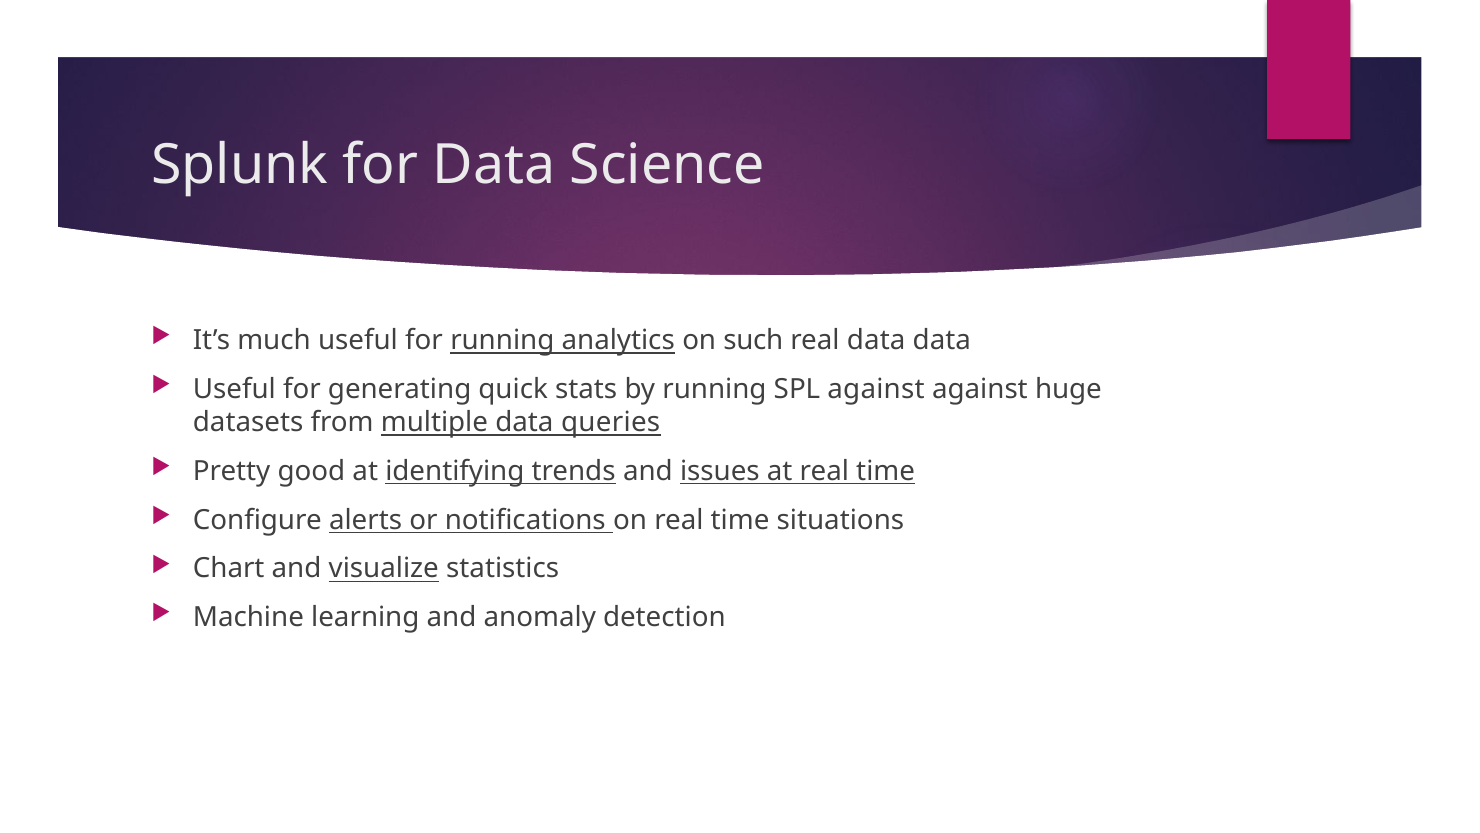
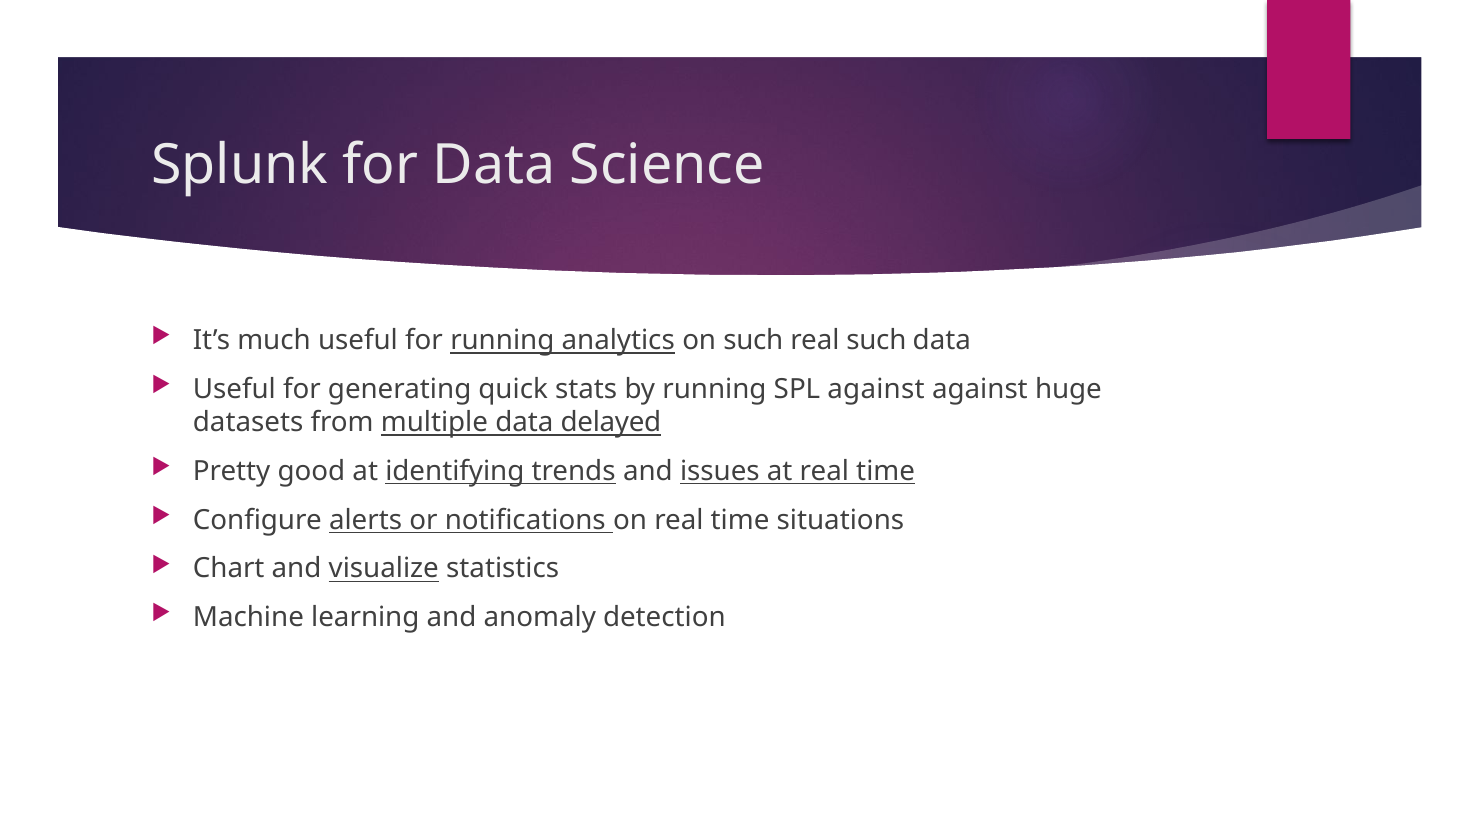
real data: data -> such (876, 340)
queries: queries -> delayed (611, 422)
